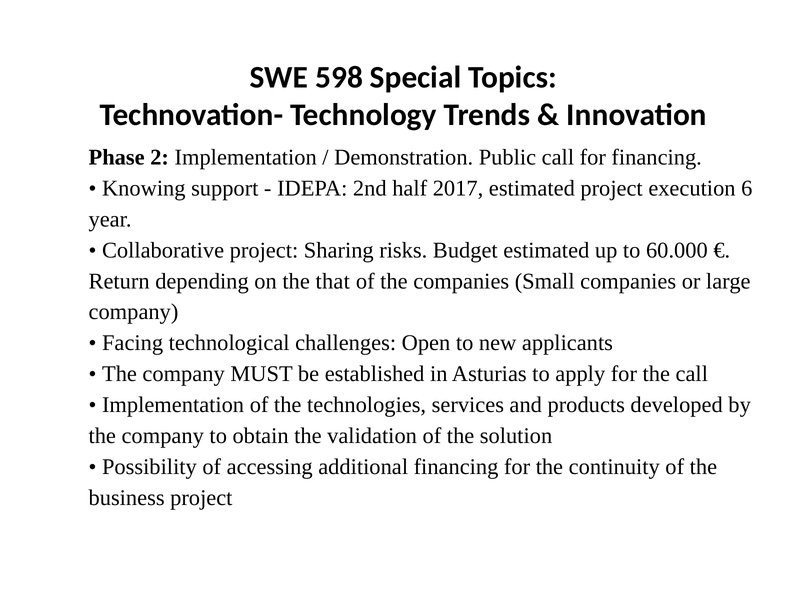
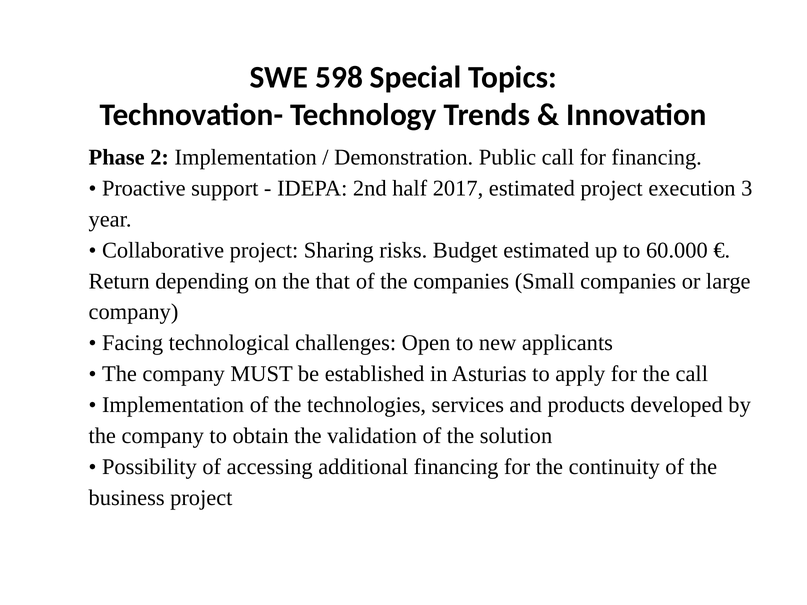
Knowing: Knowing -> Proactive (144, 188)
6: 6 -> 3 (747, 188)
